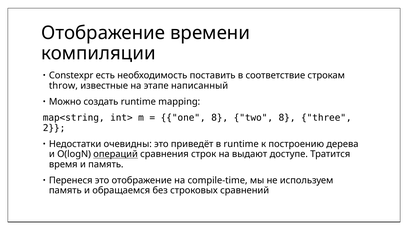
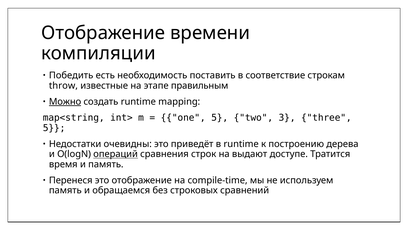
Constexpr: Constexpr -> Победить (71, 75)
написанный: написанный -> правильным (200, 85)
Можно underline: none -> present (65, 102)
one 8: 8 -> 5 (220, 118)
two 8: 8 -> 3 (287, 118)
2: 2 -> 5 (54, 128)
